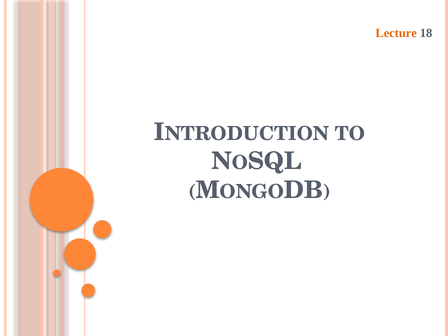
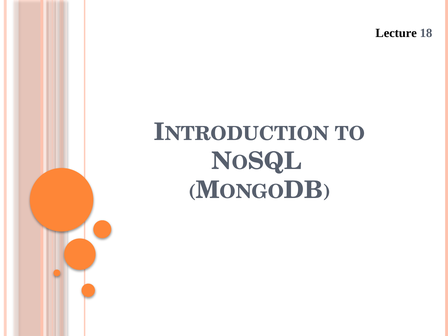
Lecture colour: orange -> black (396, 33)
